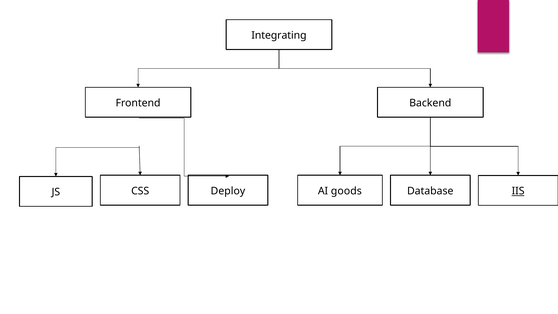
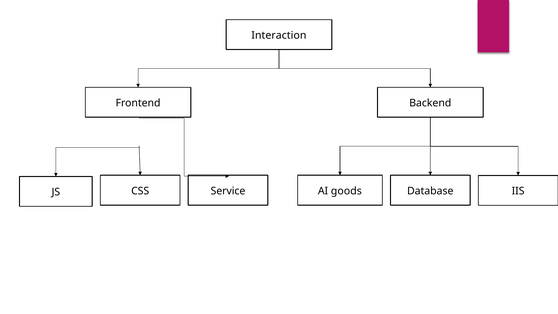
Integrating: Integrating -> Interaction (279, 35)
Deploy: Deploy -> Service (228, 191)
IIS underline: present -> none (518, 191)
